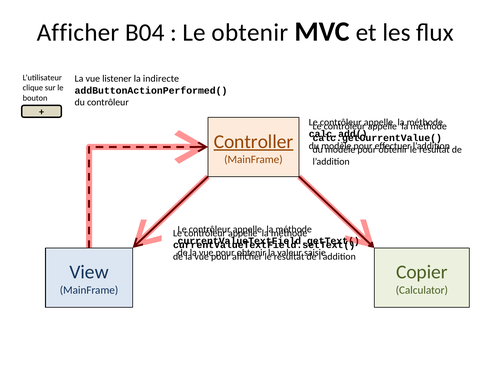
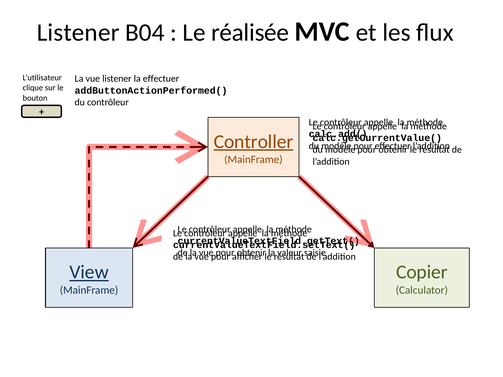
Afficher: Afficher -> Listener (78, 32)
Le obtenir: obtenir -> réalisée (250, 32)
la indirecte: indirecte -> effectuer (161, 79)
View underline: none -> present (89, 272)
